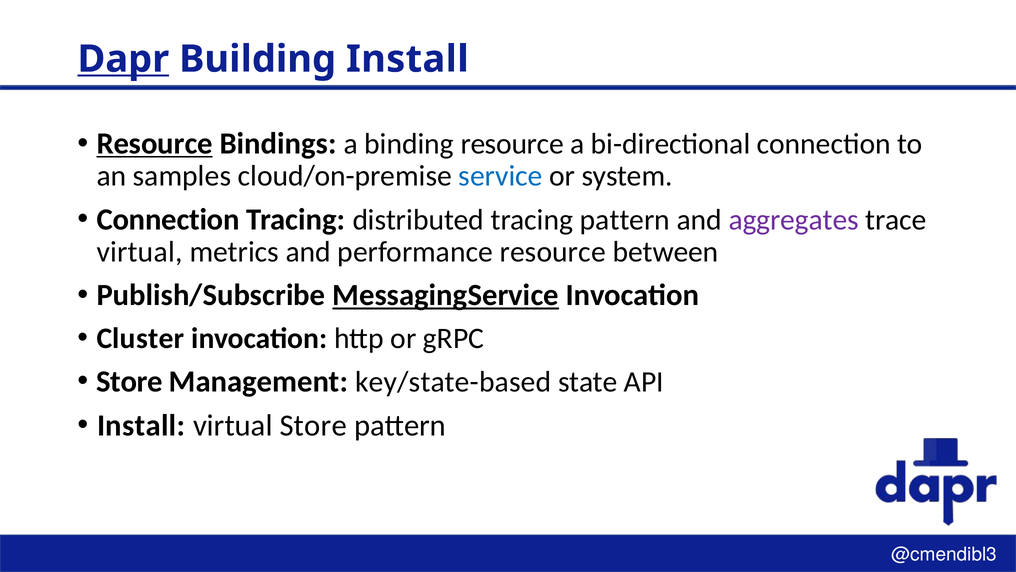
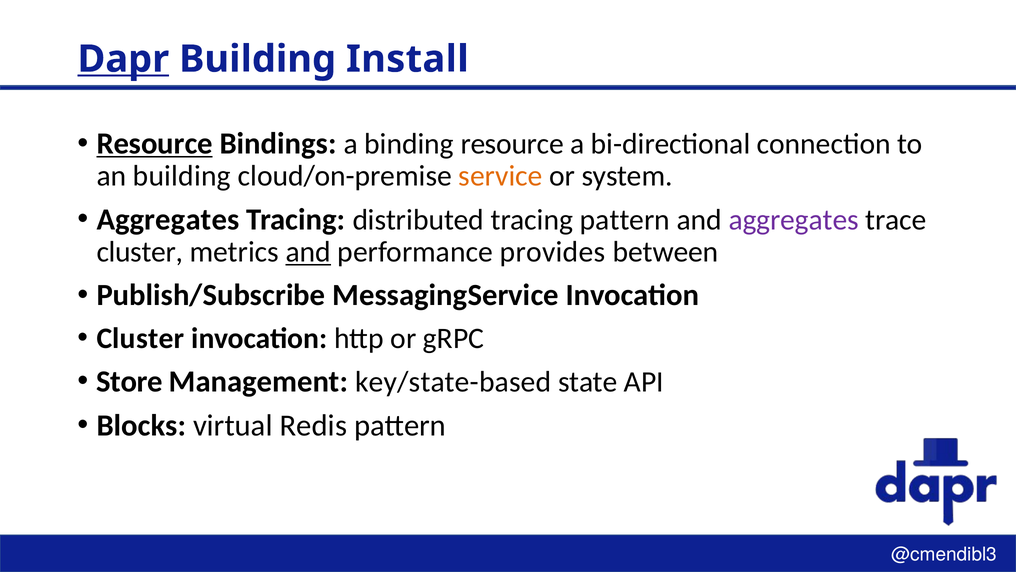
an samples: samples -> building (182, 176)
service colour: blue -> orange (501, 176)
Connection: Connection -> Aggregates (168, 219)
virtual: virtual -> cluster (140, 252)
and underline: none -> present (308, 252)
performance resource: resource -> provides (553, 252)
MessagingService underline: present -> none (446, 295)
Install: Install -> Blocks (141, 425)
virtual Store: Store -> Redis (313, 425)
